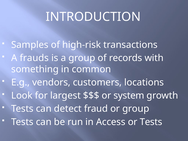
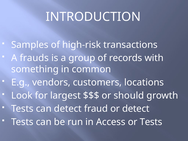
system: system -> should (129, 96)
or group: group -> detect (136, 109)
